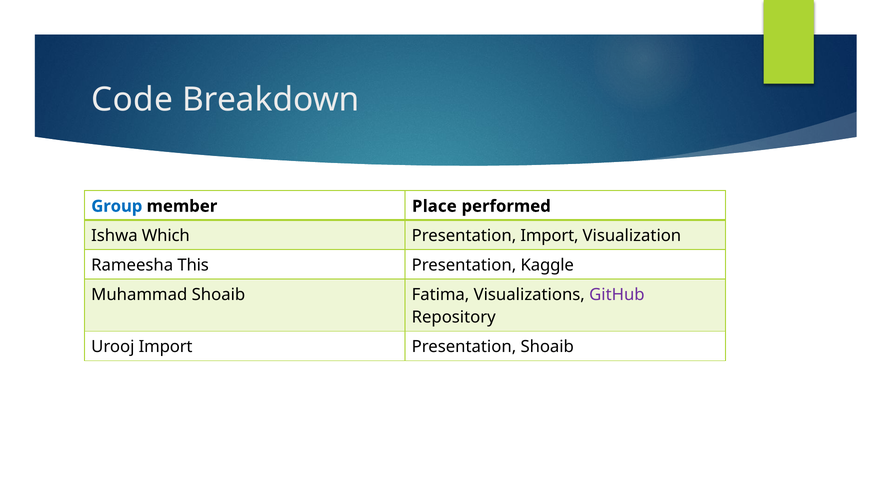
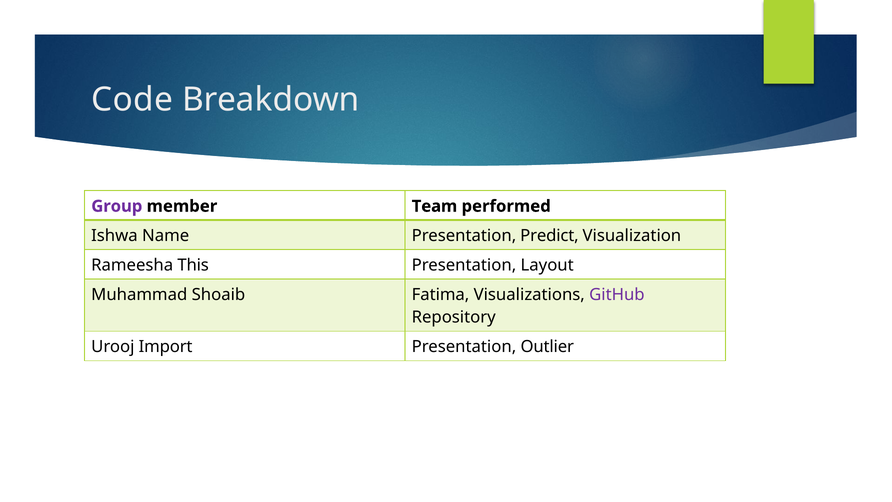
Group colour: blue -> purple (117, 206)
Place: Place -> Team (434, 206)
Which: Which -> Name (166, 236)
Presentation Import: Import -> Predict (549, 236)
Kaggle: Kaggle -> Layout (547, 265)
Presentation Shoaib: Shoaib -> Outlier (547, 347)
